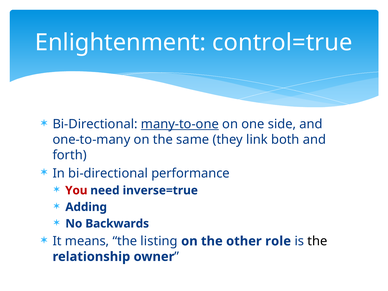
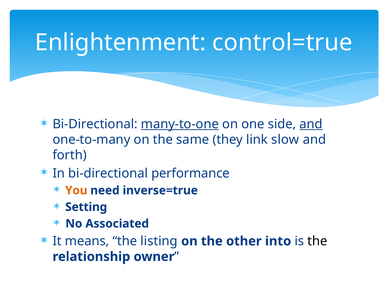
and underline: none -> present (311, 124)
both: both -> slow (285, 140)
You colour: red -> orange (76, 190)
Adding: Adding -> Setting (86, 207)
Backwards: Backwards -> Associated (117, 224)
role: role -> into (278, 241)
